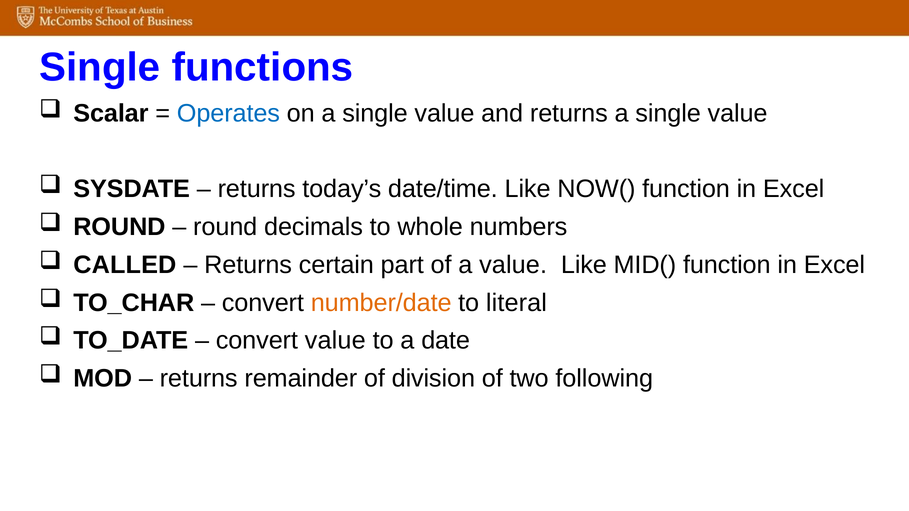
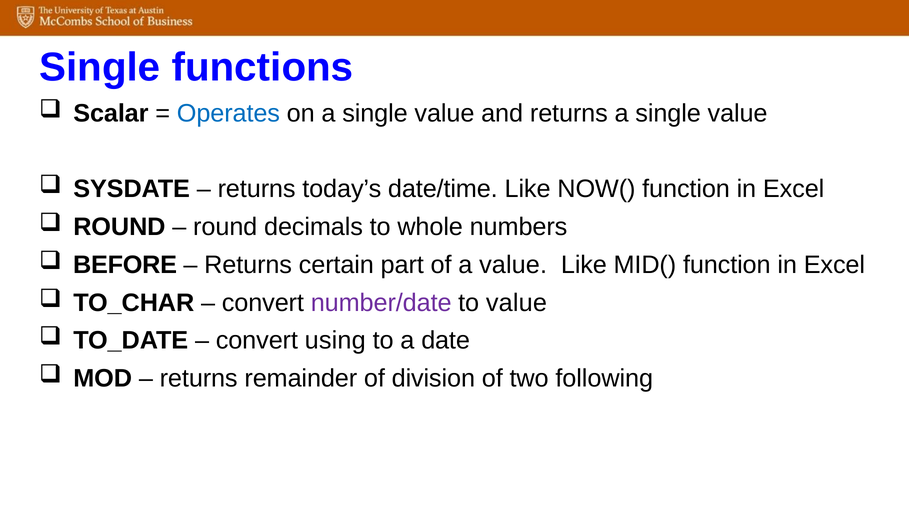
CALLED: CALLED -> BEFORE (125, 265)
number/date colour: orange -> purple (381, 303)
to literal: literal -> value (516, 303)
convert value: value -> using (335, 341)
